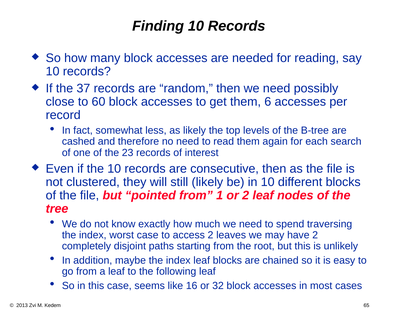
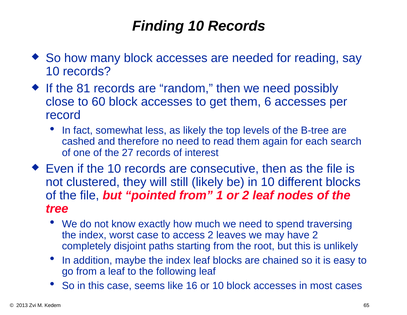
37: 37 -> 81 (83, 88)
23: 23 -> 27 (128, 152)
or 32: 32 -> 10 (218, 285)
